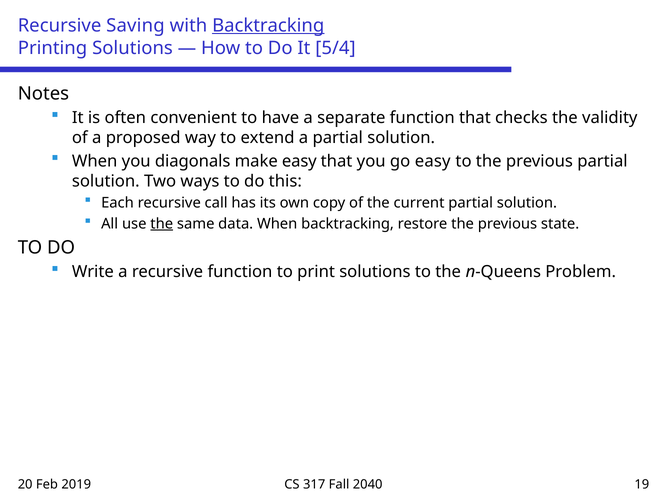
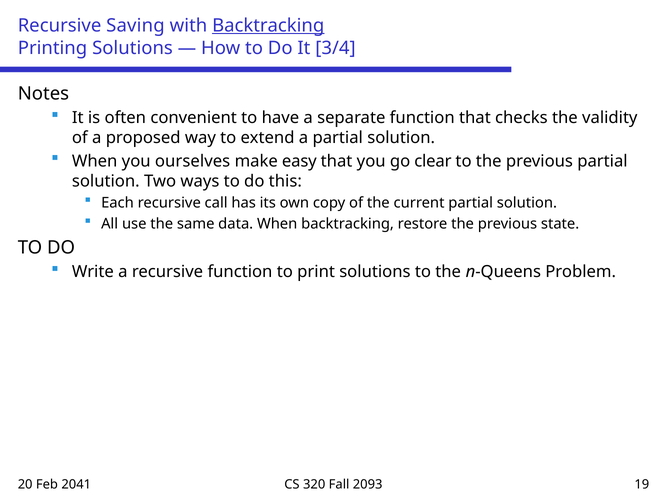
5/4: 5/4 -> 3/4 (335, 48)
diagonals: diagonals -> ourselves (193, 161)
go easy: easy -> clear (433, 161)
the underline: present -> none (162, 224)
2019: 2019 -> 2041 (76, 484)
317: 317 -> 320 (314, 484)
2040: 2040 -> 2093 (368, 484)
